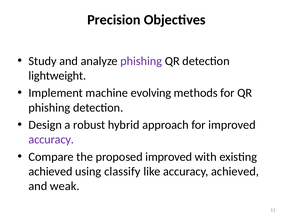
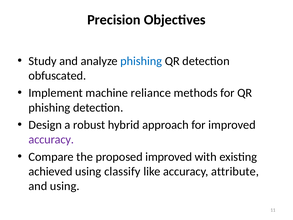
phishing colour: purple -> blue (141, 61)
lightweight: lightweight -> obfuscated (57, 76)
evolving: evolving -> reliance (151, 93)
accuracy achieved: achieved -> attribute (235, 171)
and weak: weak -> using (65, 186)
